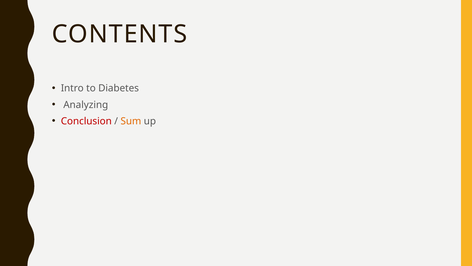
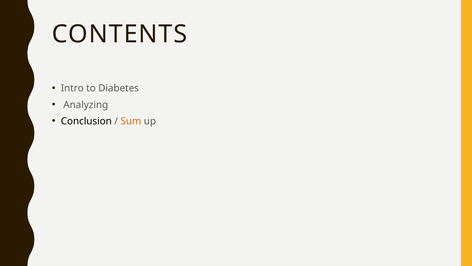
Conclusion colour: red -> black (86, 121)
